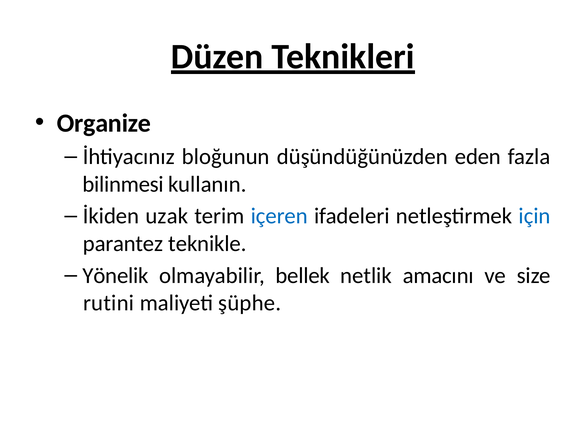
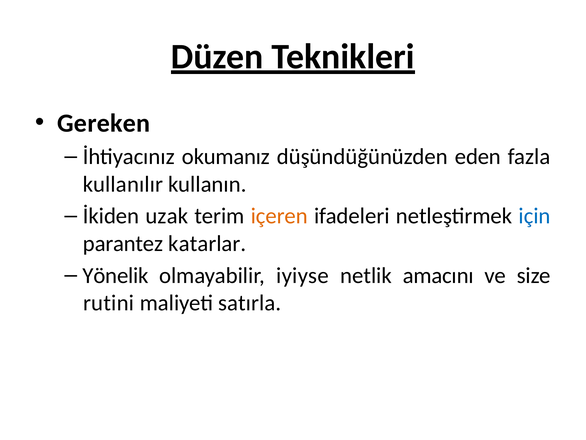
Organize: Organize -> Gereken (104, 123)
bloğunun: bloğunun -> okumanız (226, 157)
bilinmesi: bilinmesi -> kullanılır (123, 184)
içeren colour: blue -> orange (279, 216)
teknikle: teknikle -> katarlar (207, 243)
bellek: bellek -> iyiyse (302, 275)
şüphe: şüphe -> satırla (250, 303)
